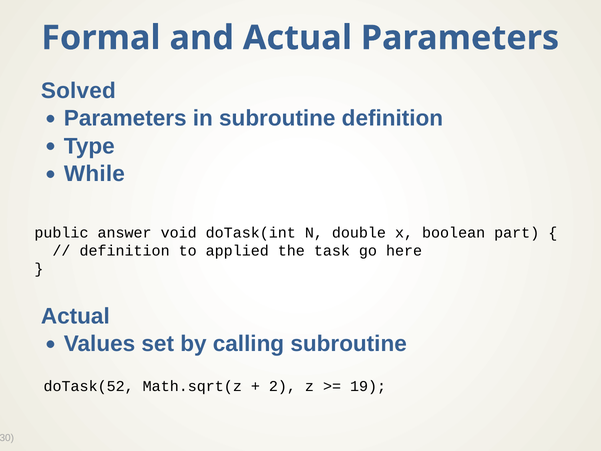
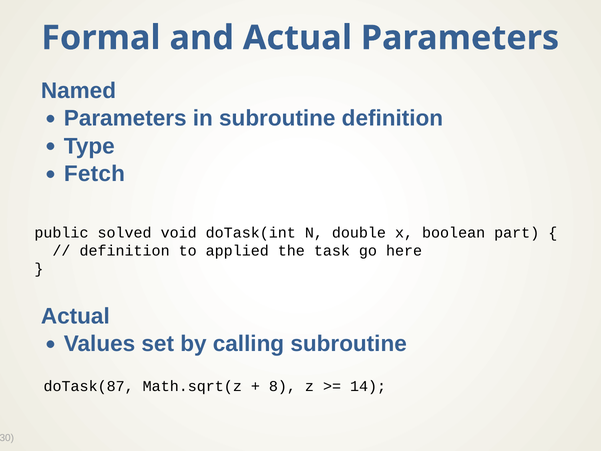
Solved: Solved -> Named (78, 91)
While: While -> Fetch (94, 174)
answer: answer -> solved (125, 233)
doTask(52: doTask(52 -> doTask(87 (89, 386)
2: 2 -> 8 (282, 386)
19: 19 -> 14 (368, 386)
